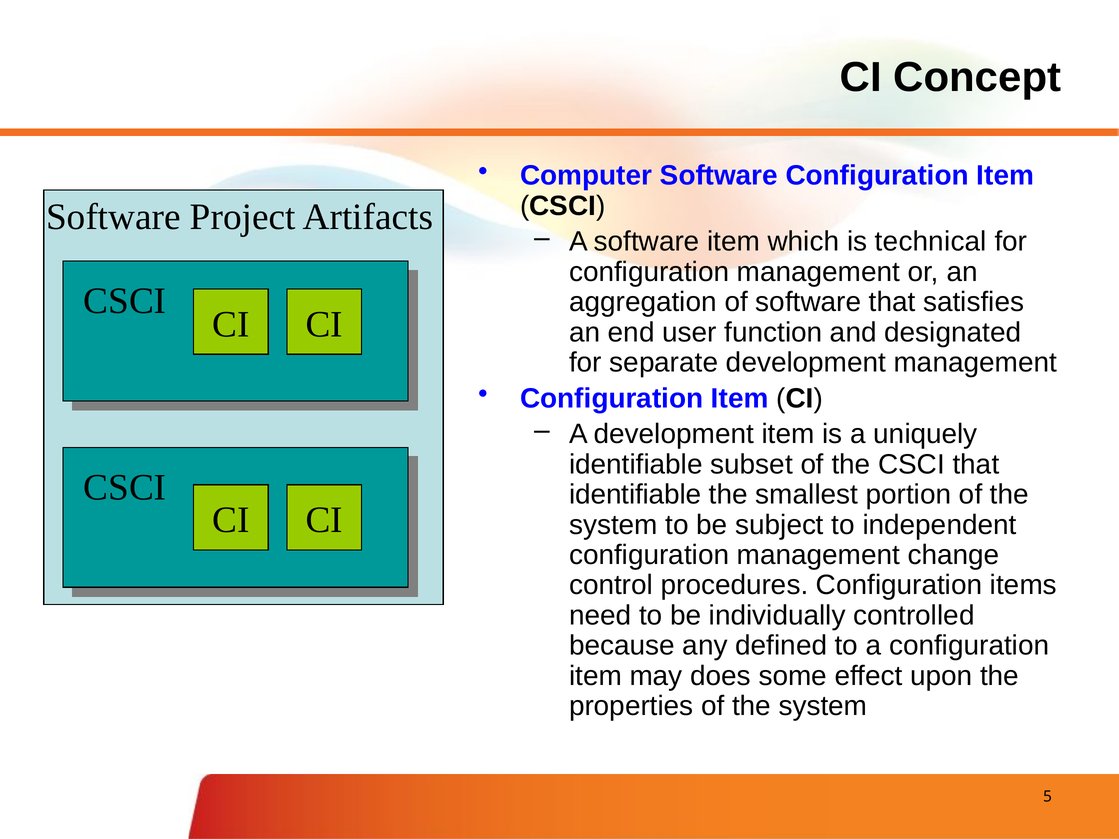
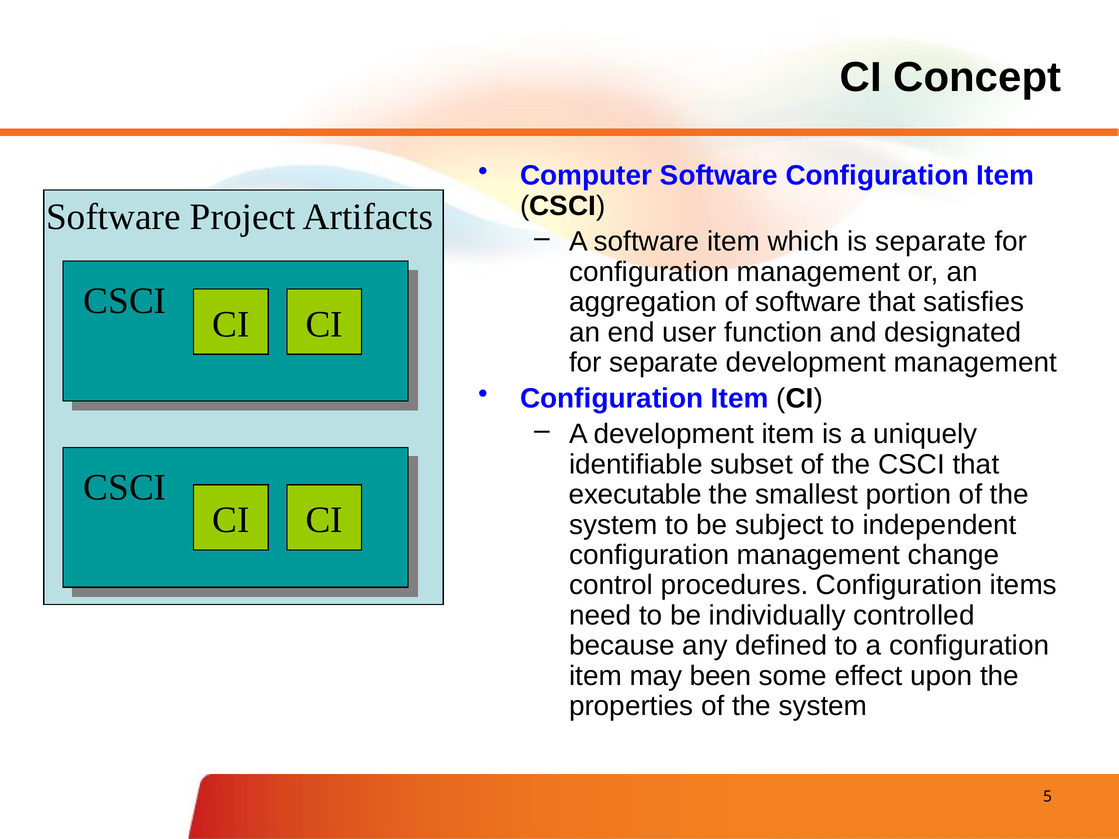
is technical: technical -> separate (931, 242)
identifiable: identifiable -> executable (635, 495)
does: does -> been (721, 676)
